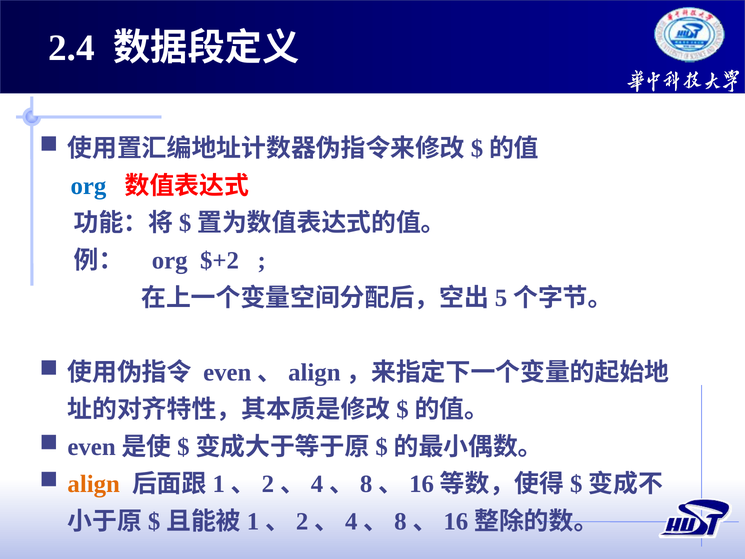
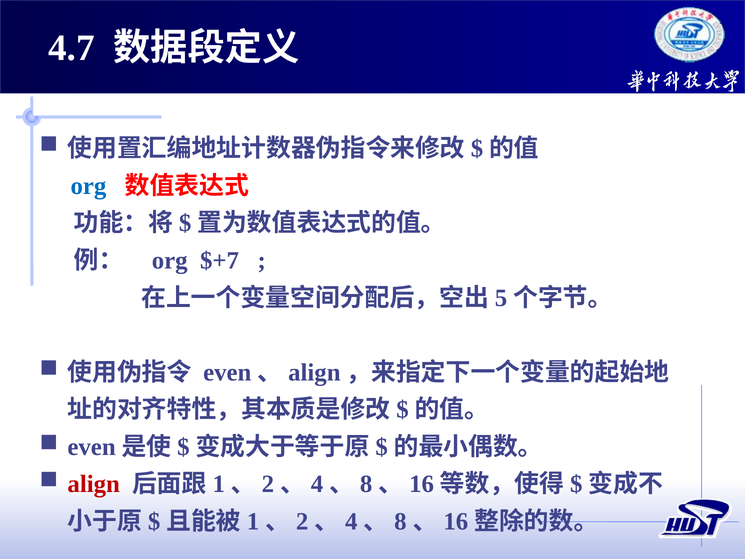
2.4: 2.4 -> 4.7 (72, 48)
$+2: $+2 -> $+7 (219, 260)
align colour: orange -> red (94, 484)
